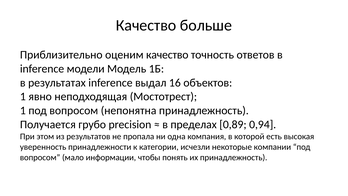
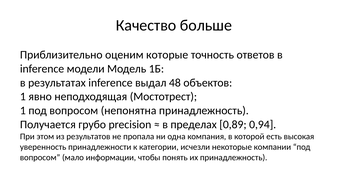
оценим качество: качество -> которые (167, 55)
16: 16 -> 48 (175, 83)
